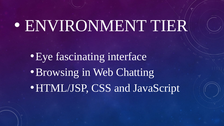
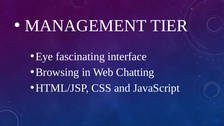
ENVIRONMENT: ENVIRONMENT -> MANAGEMENT (86, 26)
